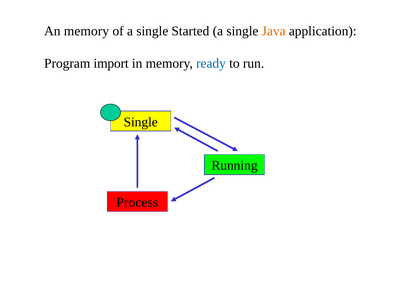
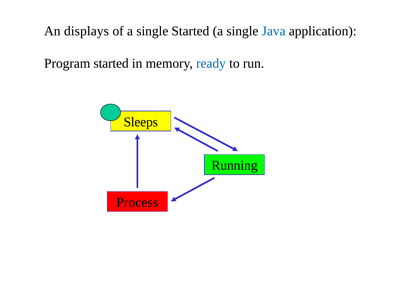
An memory: memory -> displays (86, 31)
Java colour: orange -> blue (274, 31)
Program import: import -> started (111, 63)
Single: Single -> Sleeps (141, 122)
